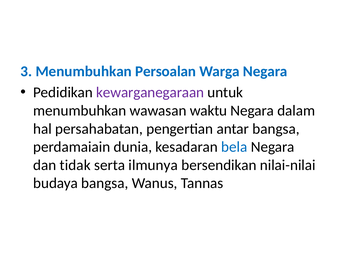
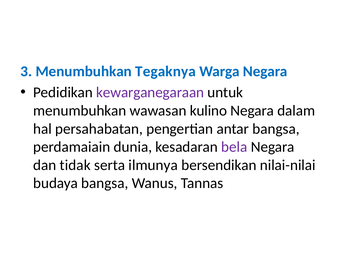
Persoalan: Persoalan -> Tegaknya (166, 71)
waktu: waktu -> kulino (208, 111)
bela colour: blue -> purple (234, 147)
